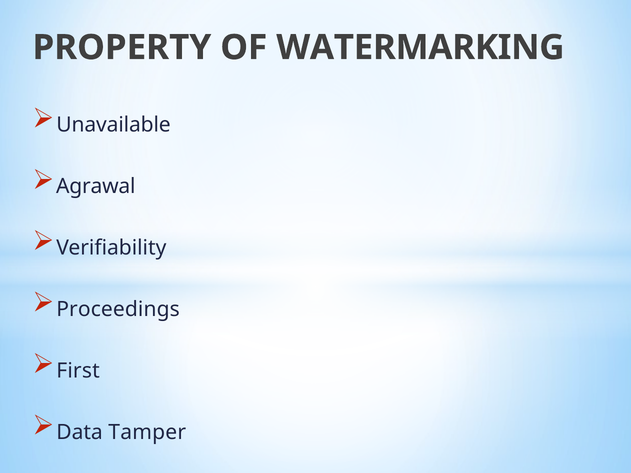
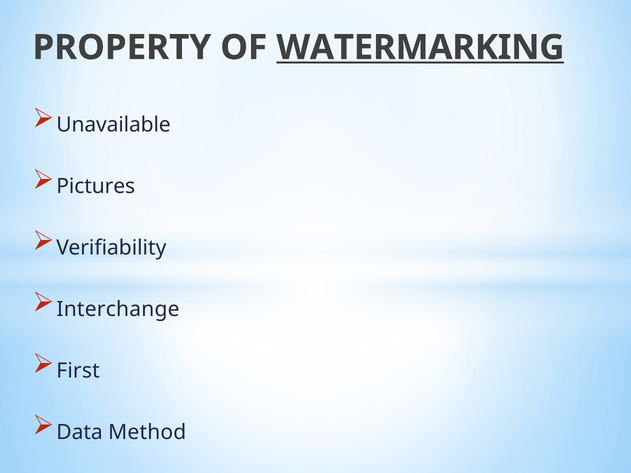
WATERMARKING underline: none -> present (420, 48)
Agrawal: Agrawal -> Pictures (96, 187)
Proceedings: Proceedings -> Interchange (118, 310)
Tamper: Tamper -> Method (147, 433)
